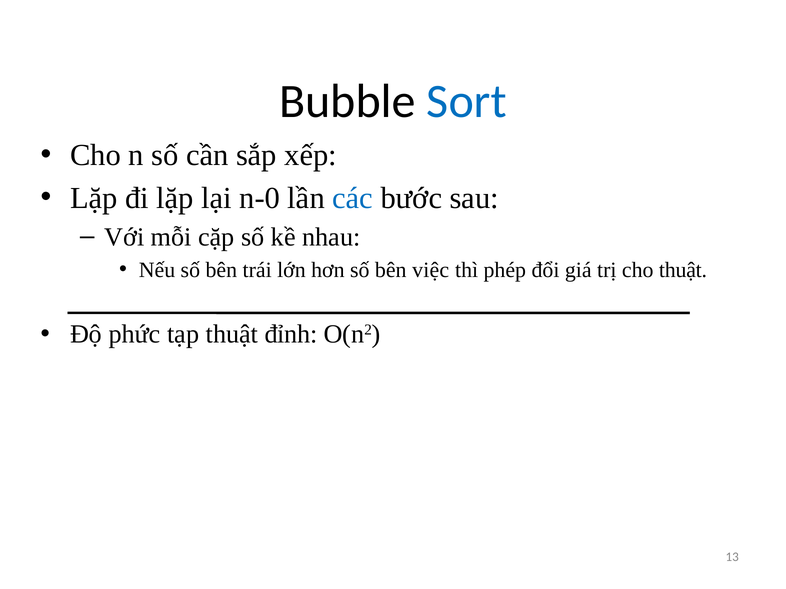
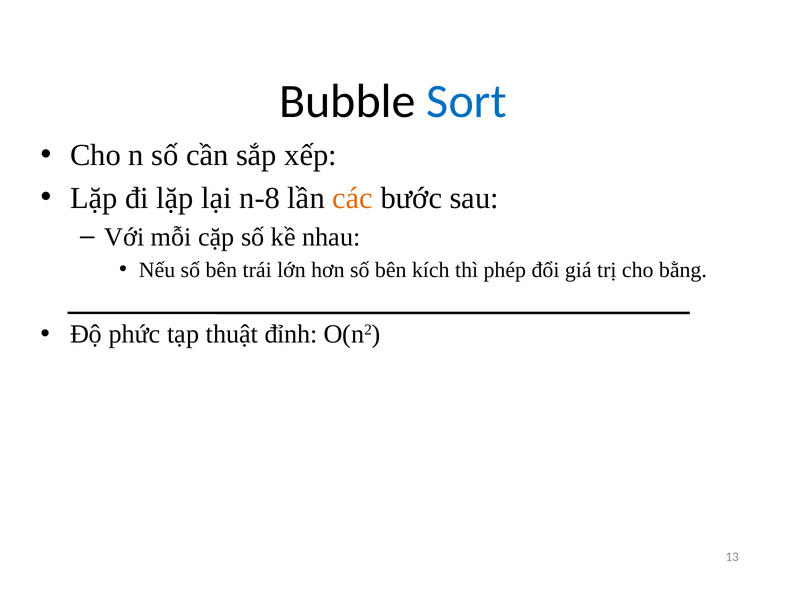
n-0: n-0 -> n-8 (260, 198)
các colour: blue -> orange (353, 198)
việc: việc -> kích (431, 270)
cho thuật: thuật -> bằng (683, 270)
